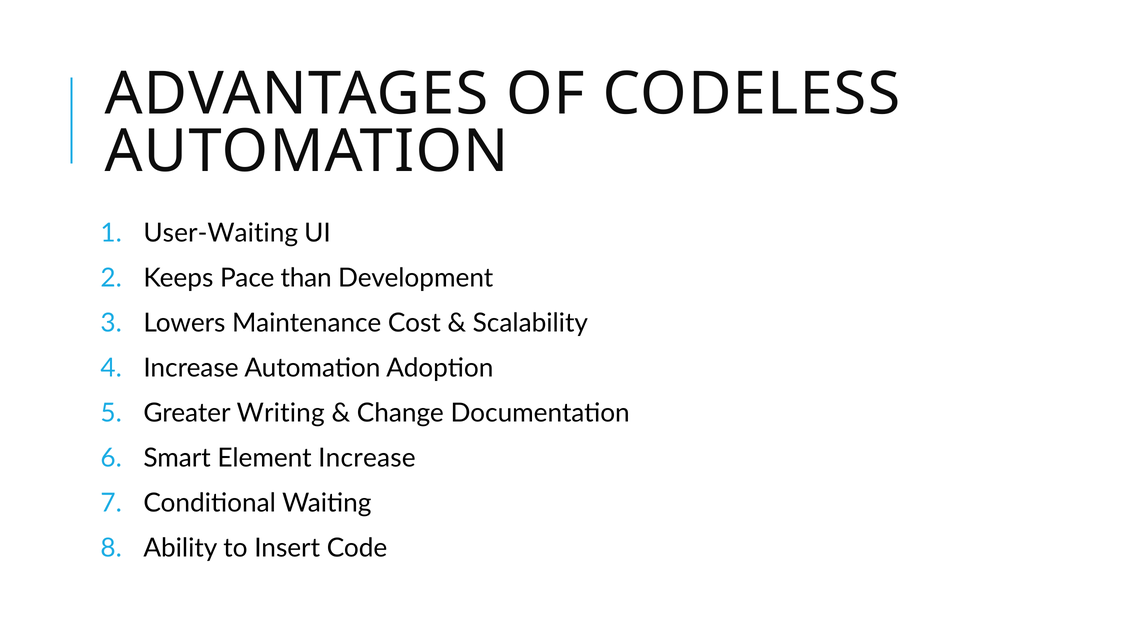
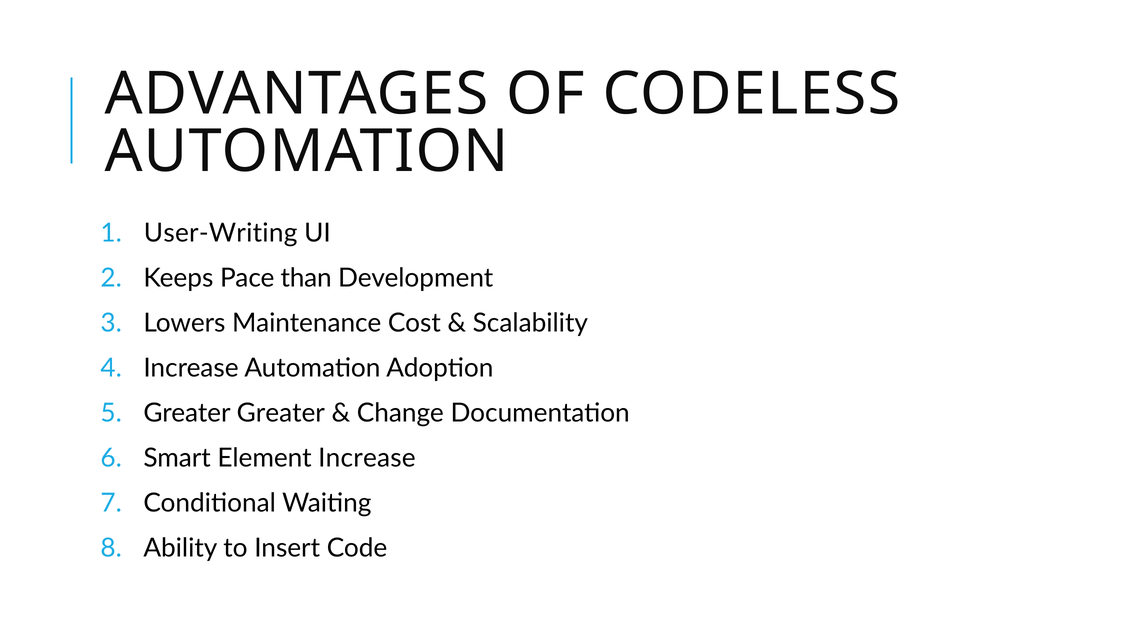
User-Waiting: User-Waiting -> User-Writing (221, 233)
Greater Writing: Writing -> Greater (281, 413)
